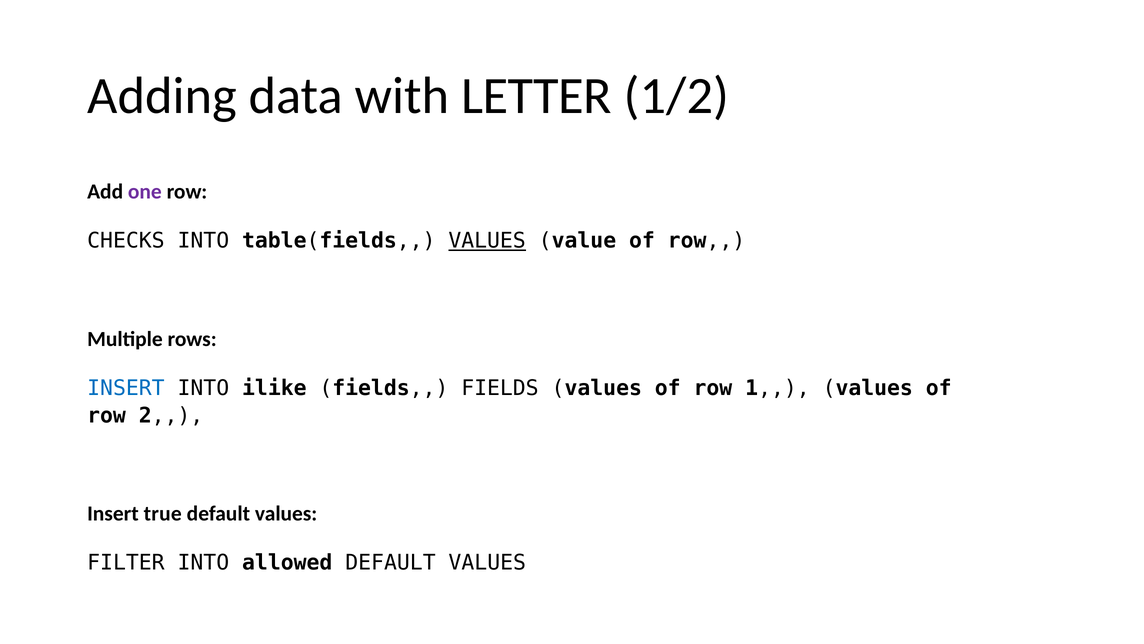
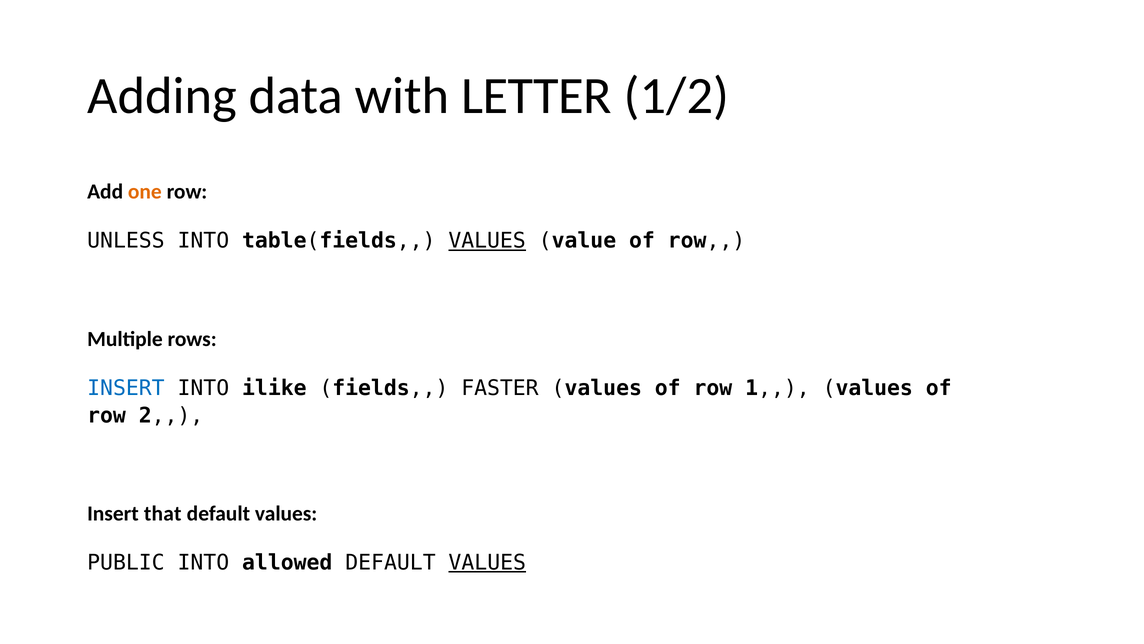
one colour: purple -> orange (145, 192)
CHECKS: CHECKS -> UNLESS (126, 241)
fields FIELDS: FIELDS -> FASTER (500, 388)
true: true -> that (163, 513)
FILTER: FILTER -> PUBLIC (126, 562)
VALUES underline: none -> present (487, 562)
